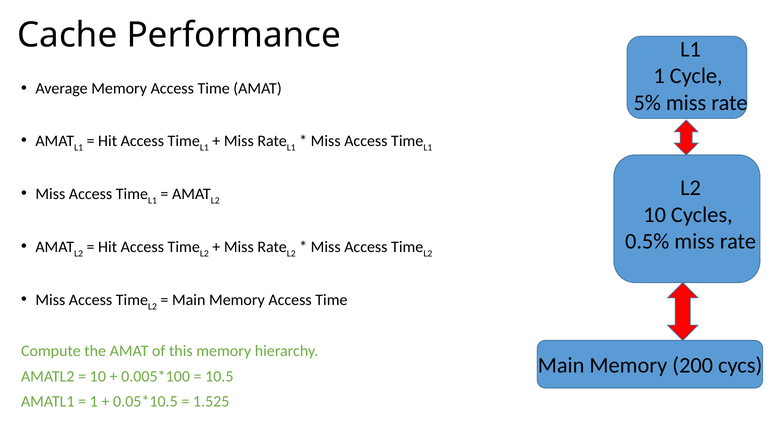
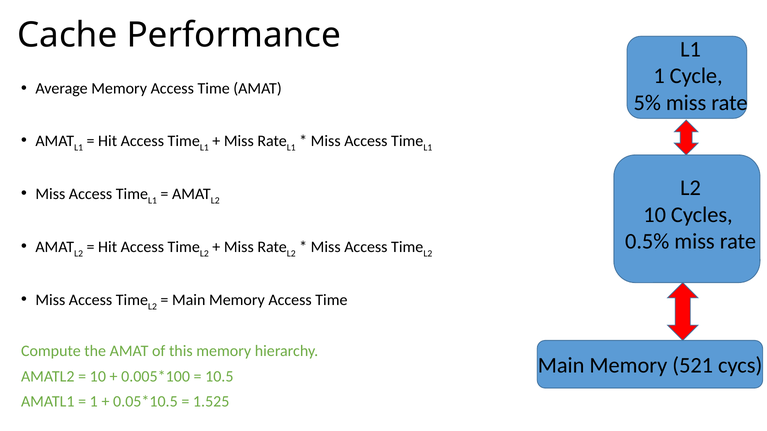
200: 200 -> 521 (693, 366)
